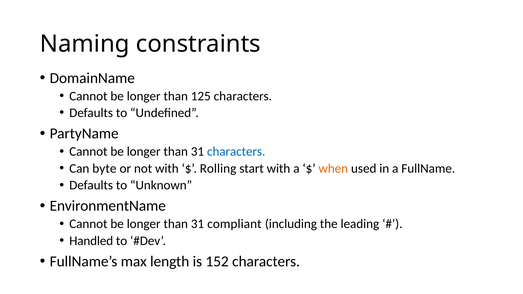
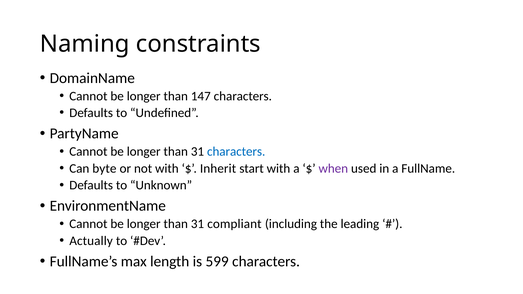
125: 125 -> 147 (201, 96)
Rolling: Rolling -> Inherit (218, 169)
when colour: orange -> purple (333, 169)
Handled: Handled -> Actually (91, 241)
152: 152 -> 599 (217, 262)
